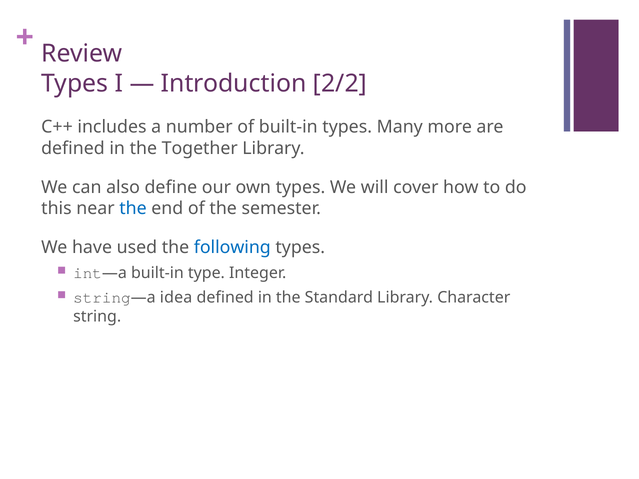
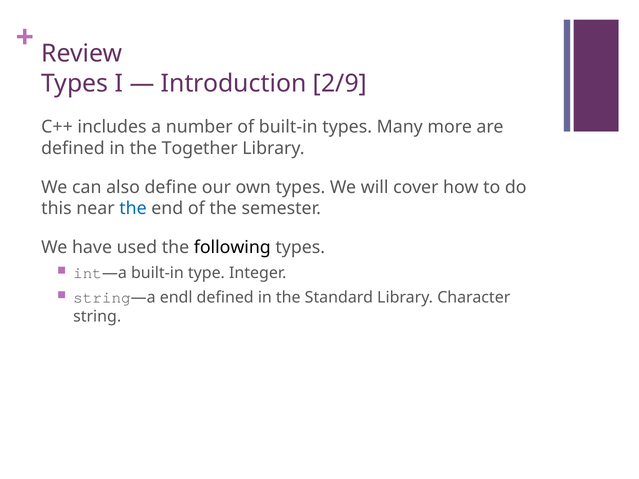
2/2: 2/2 -> 2/9 (340, 84)
following colour: blue -> black (232, 248)
idea: idea -> endl (176, 298)
